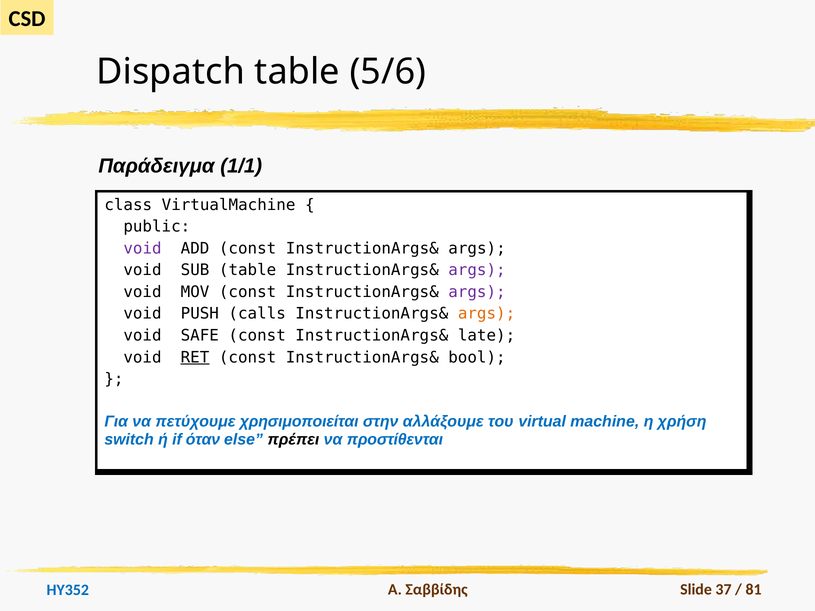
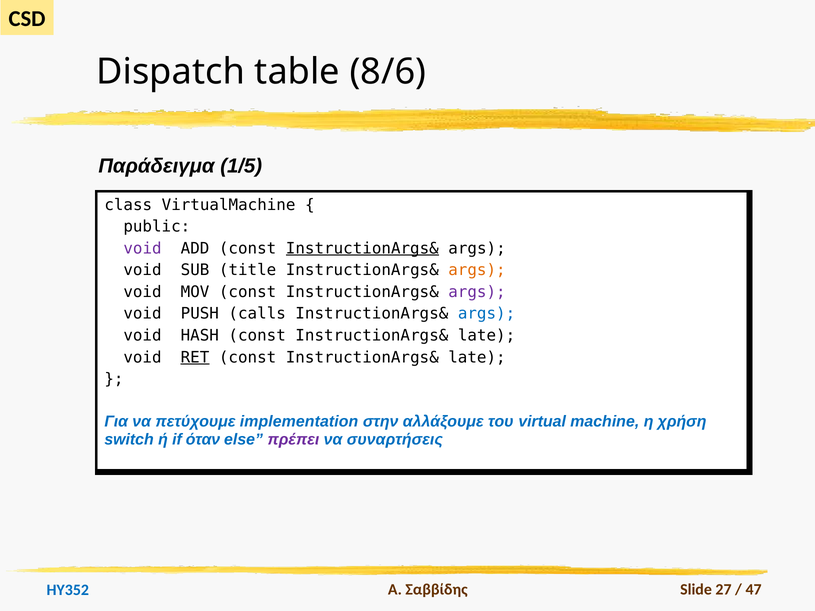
5/6: 5/6 -> 8/6 (388, 72)
1/1: 1/1 -> 1/5 (241, 166)
InstructionArgs& underline: none -> present (362, 249)
SUB table: table -> title (248, 270)
args colour: purple -> orange (477, 270)
args colour: orange -> blue (487, 314)
SAFE: SAFE -> HASH (200, 336)
bool: bool -> late (477, 357)
χρησιμοποιείται: χρησιμοποιείται -> implementation (299, 422)
πρέπει colour: black -> purple (293, 440)
προστίθενται: προστίθενται -> συναρτήσεις (395, 440)
37: 37 -> 27 (724, 590)
81: 81 -> 47 (754, 590)
